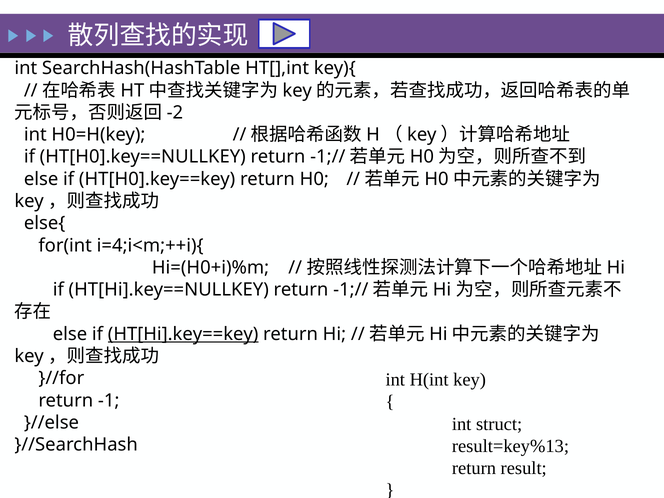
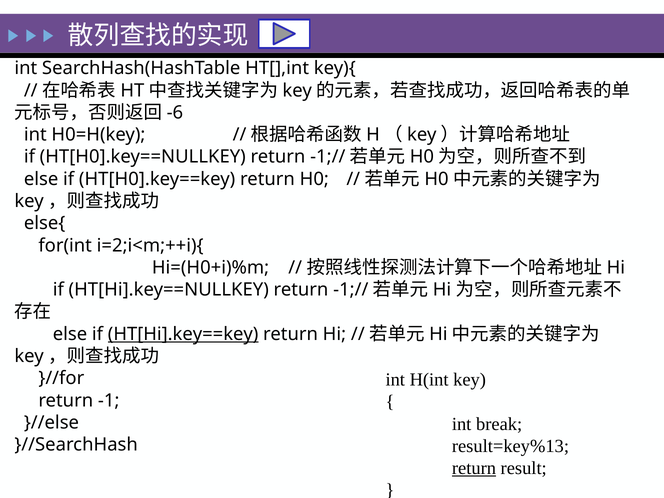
-2: -2 -> -6 (175, 113)
i=4;i<m;++i){: i=4;i<m;++i){ -> i=2;i<m;++i){ (150, 245)
struct: struct -> break (499, 424)
return underline: none -> present (474, 468)
